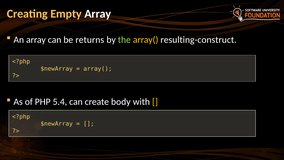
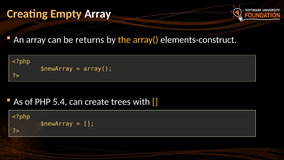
the colour: light green -> yellow (124, 40)
resulting-construct: resulting-construct -> elements-construct (199, 40)
body: body -> trees (121, 102)
